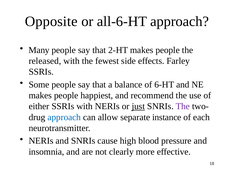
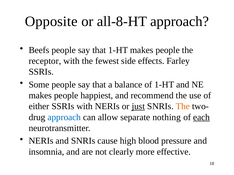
all-6-HT: all-6-HT -> all-8-HT (122, 21)
Many: Many -> Beefs (39, 50)
that 2-HT: 2-HT -> 1-HT (118, 50)
released: released -> receptor (45, 61)
of 6-HT: 6-HT -> 1-HT (164, 85)
The colour: purple -> orange (183, 107)
instance: instance -> nothing (167, 118)
each underline: none -> present (201, 118)
